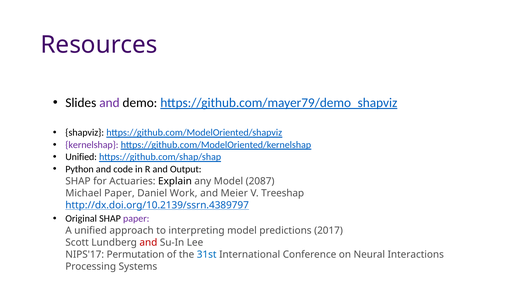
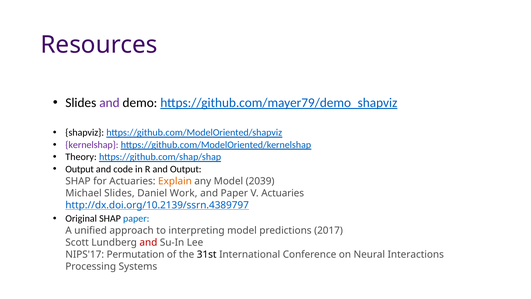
Unified: Unified -> Theory (81, 157)
Python: Python -> Output (80, 169)
Explain colour: black -> orange (175, 181)
2087: 2087 -> 2039 (260, 181)
Michael Paper: Paper -> Slides (119, 193)
and Meier: Meier -> Paper (234, 193)
V Treeshap: Treeshap -> Actuaries (283, 193)
paper colour: purple -> blue (136, 218)
31st colour: blue -> black (207, 254)
